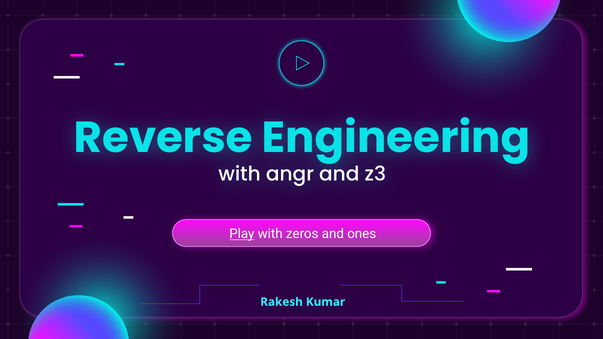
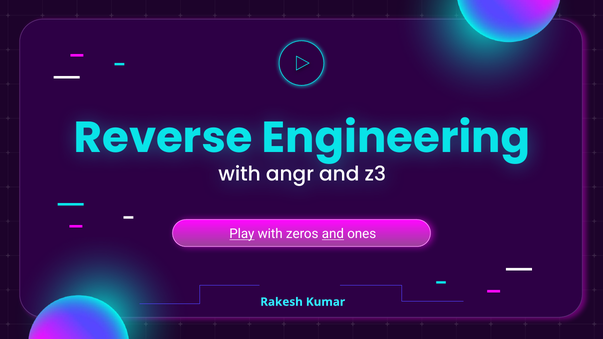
and underline: none -> present (333, 234)
